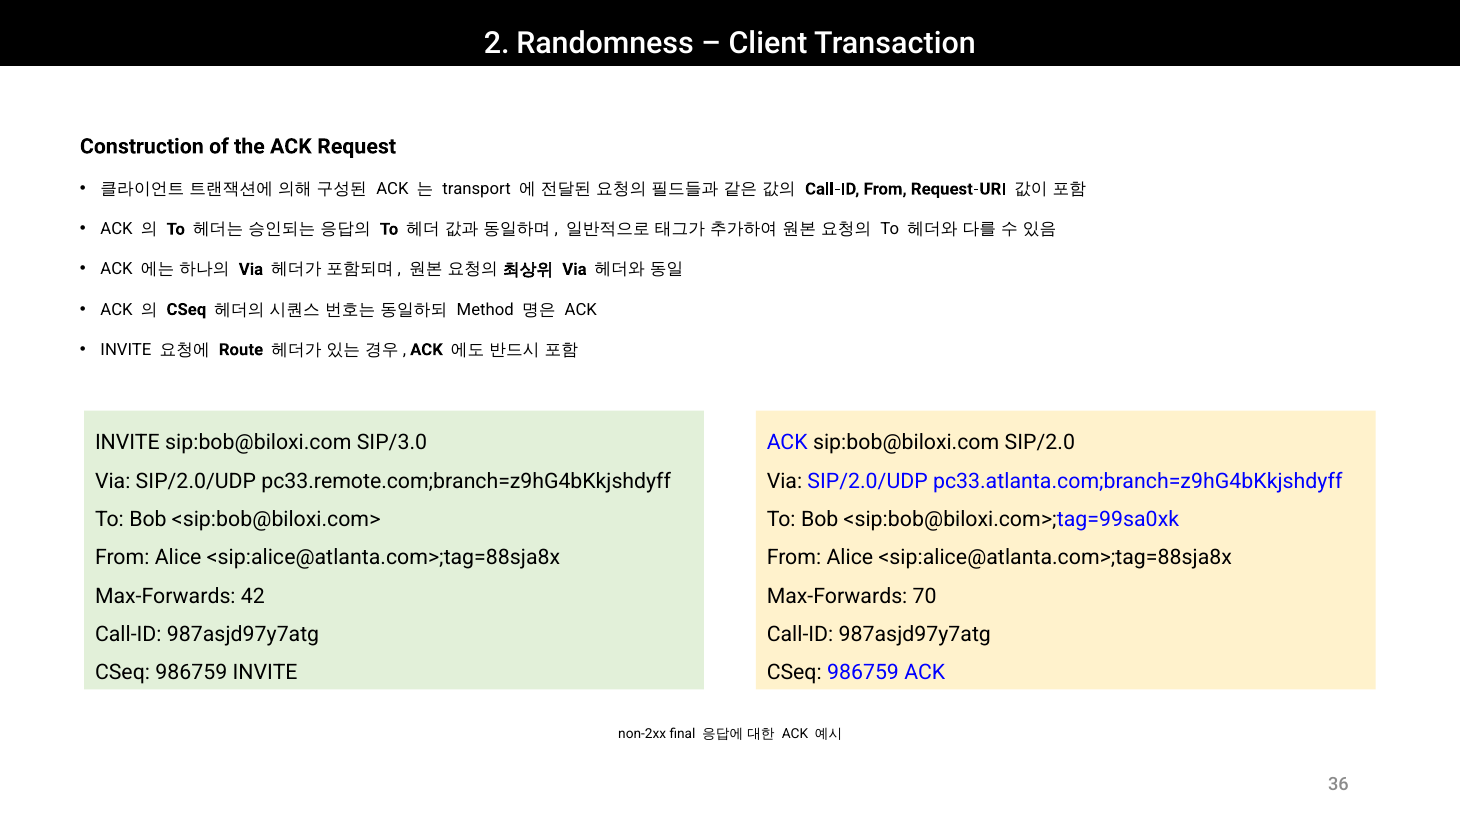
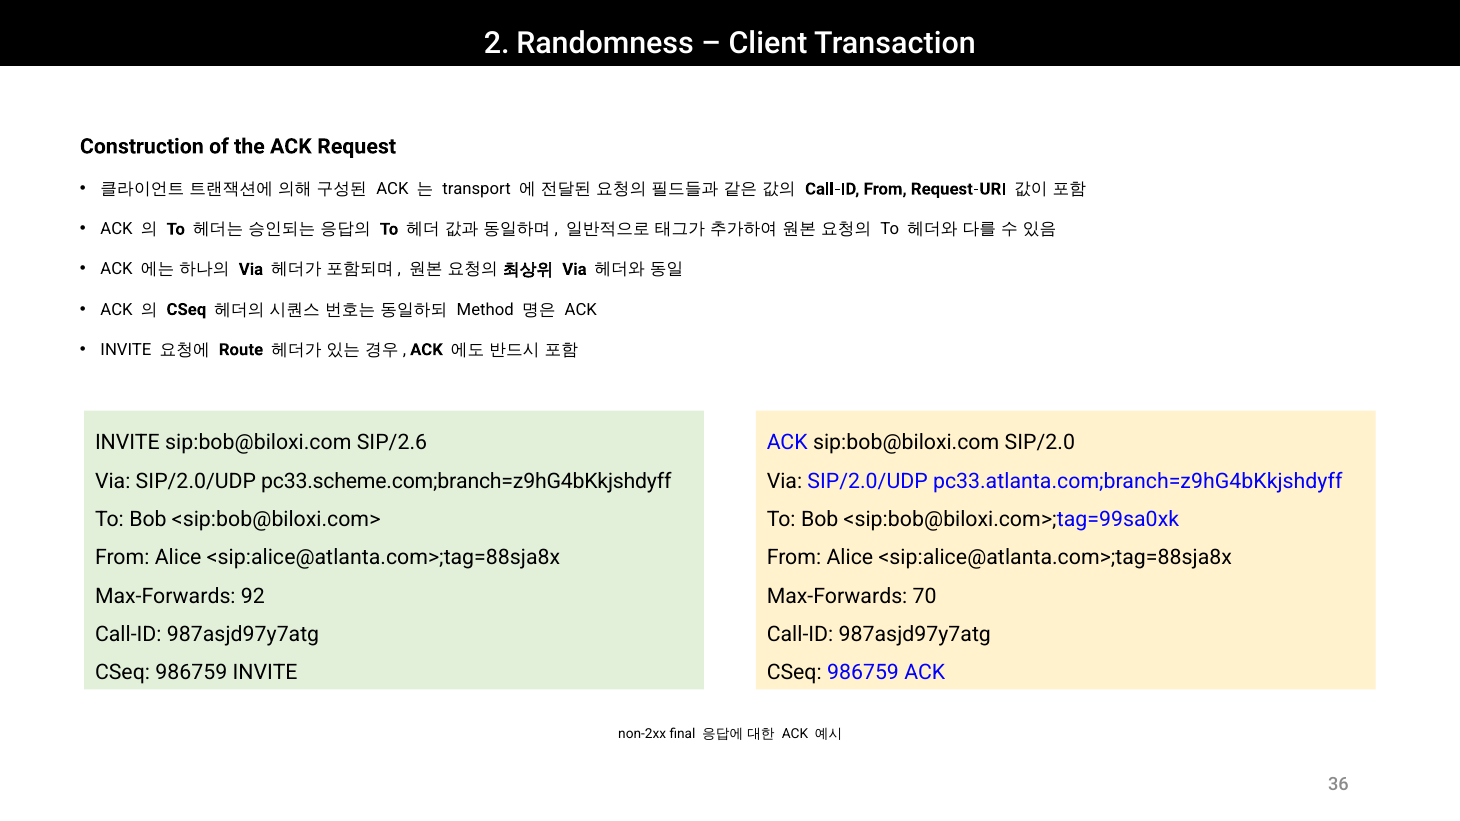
SIP/3.0: SIP/3.0 -> SIP/2.6 (392, 443)
pc33.remote.com;branch=z9hG4bKkjshdyff: pc33.remote.com;branch=z9hG4bKkjshdyff -> pc33.scheme.com;branch=z9hG4bKkjshdyff (466, 481)
42: 42 -> 92 (253, 596)
